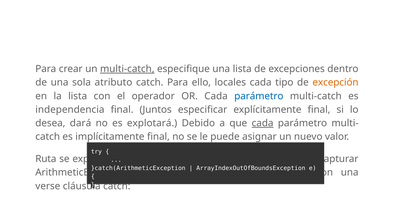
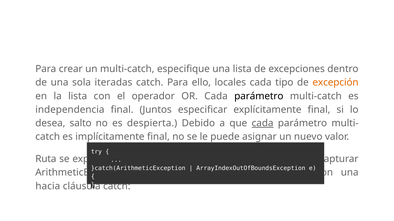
multi-catch underline: present -> none (127, 69)
atributo: atributo -> iteradas (113, 83)
parámetro colour: blue -> black (259, 96)
dará: dará -> salto (81, 123)
explotará: explotará -> despierta (152, 123)
verse: verse -> hacia (48, 187)
